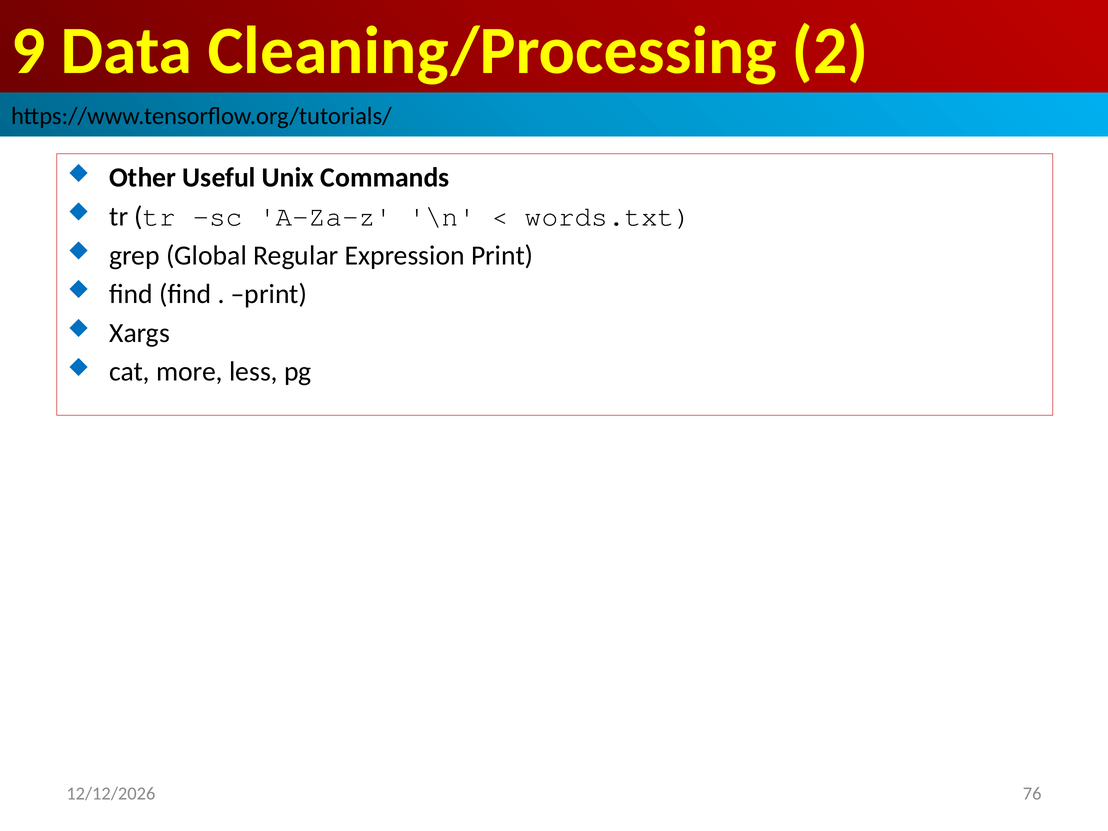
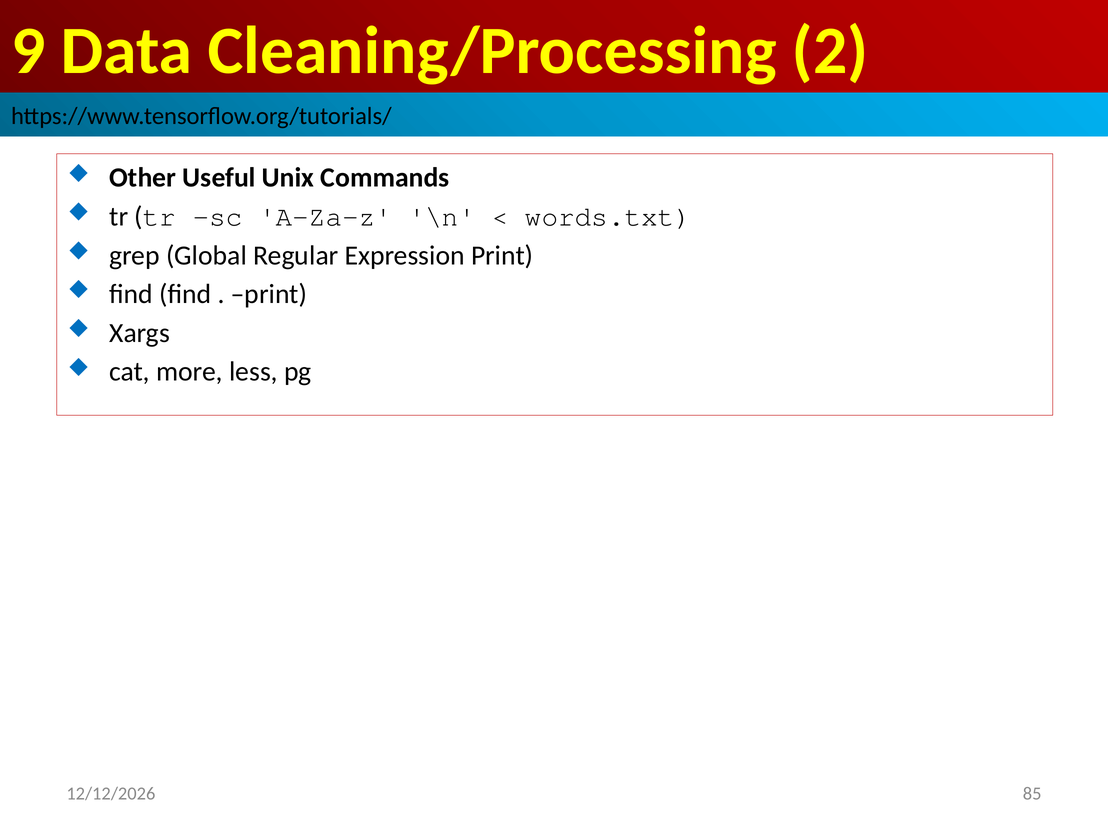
76: 76 -> 85 (1032, 793)
